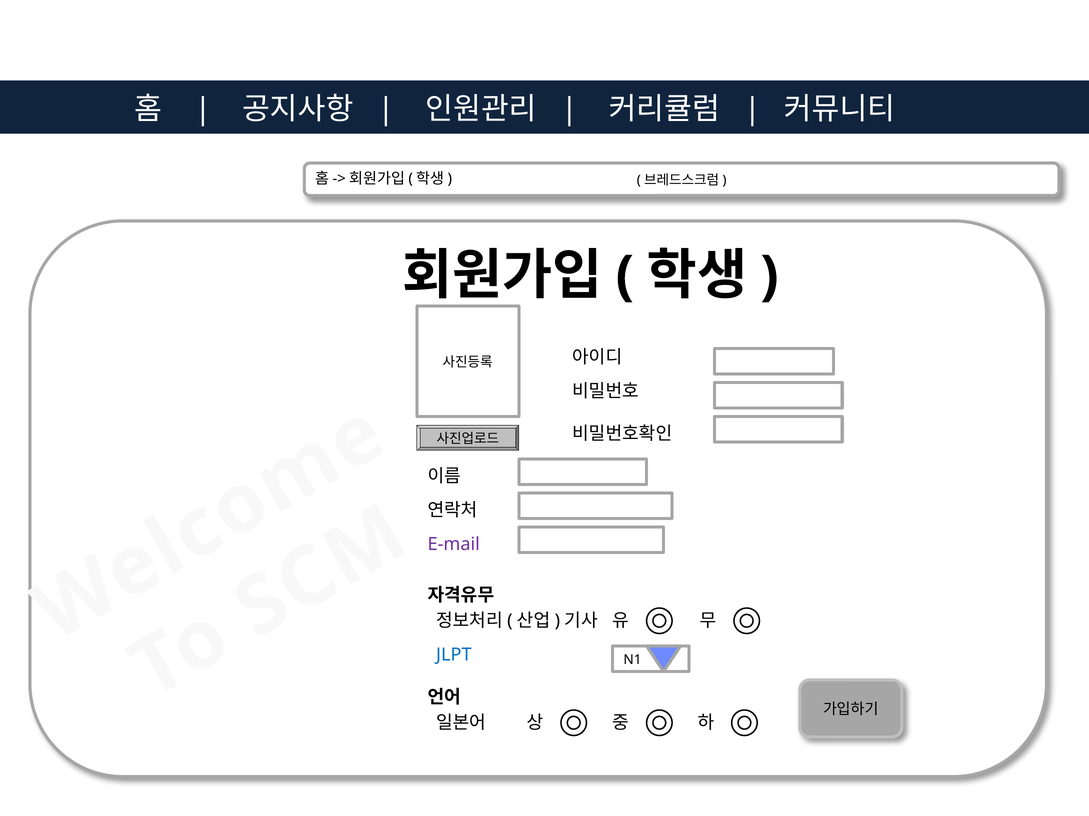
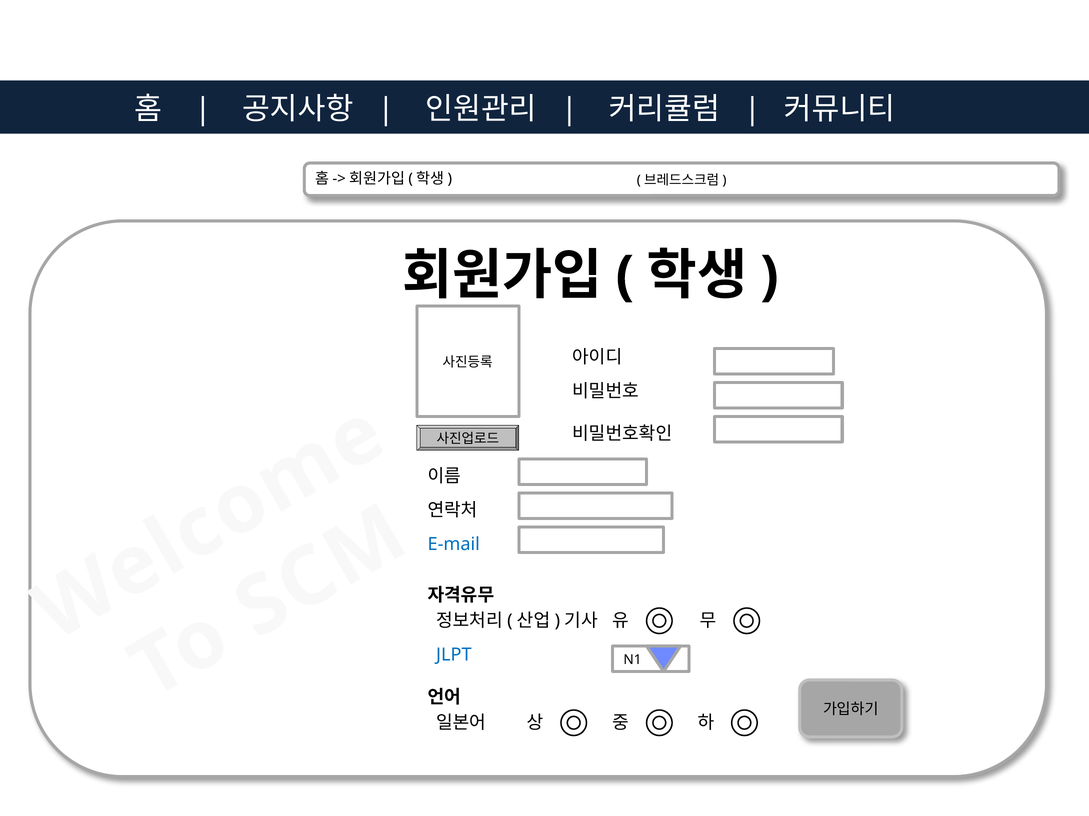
E-mail colour: purple -> blue (454, 545)
